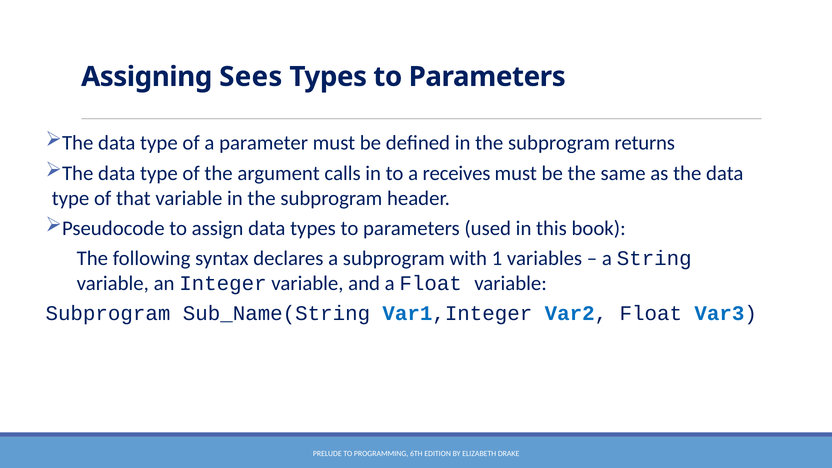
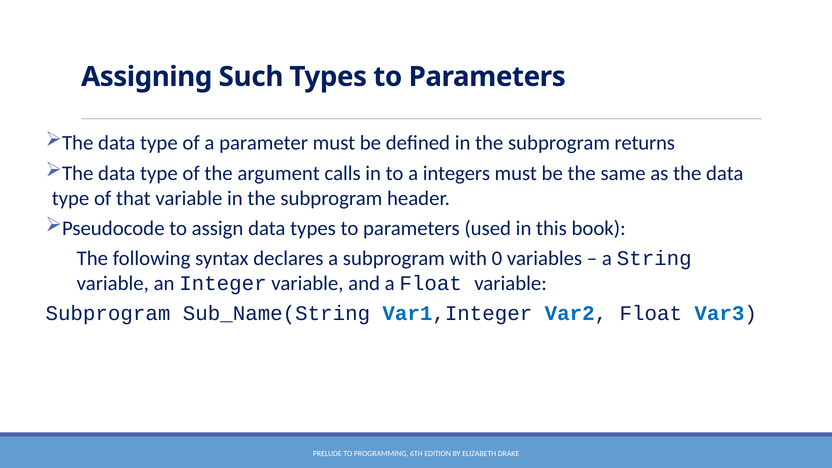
Sees: Sees -> Such (251, 77)
receives: receives -> integers (456, 173)
1: 1 -> 0 (497, 258)
